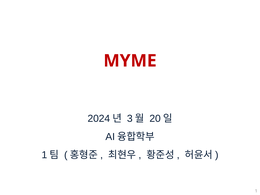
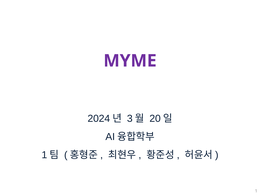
MYME colour: red -> purple (130, 61)
